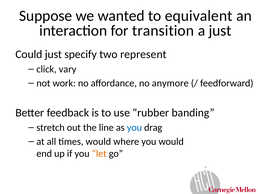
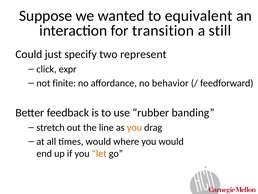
a just: just -> still (220, 31)
vary: vary -> expr (68, 69)
work: work -> finite (64, 83)
anymore: anymore -> behavior (170, 83)
you colour: blue -> orange (134, 127)
